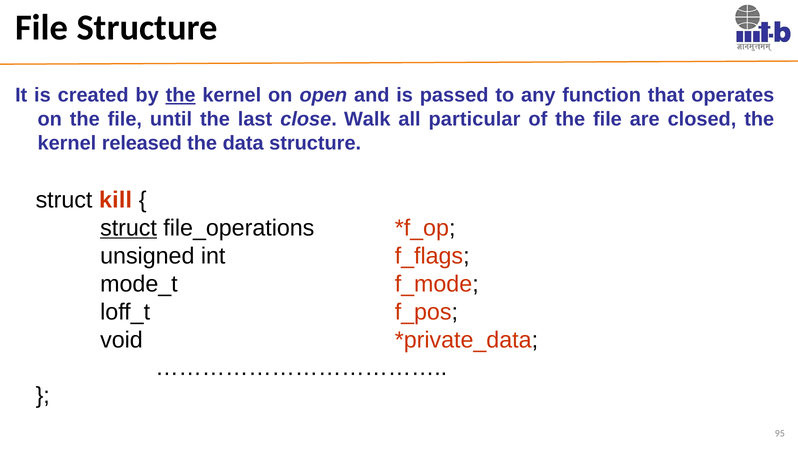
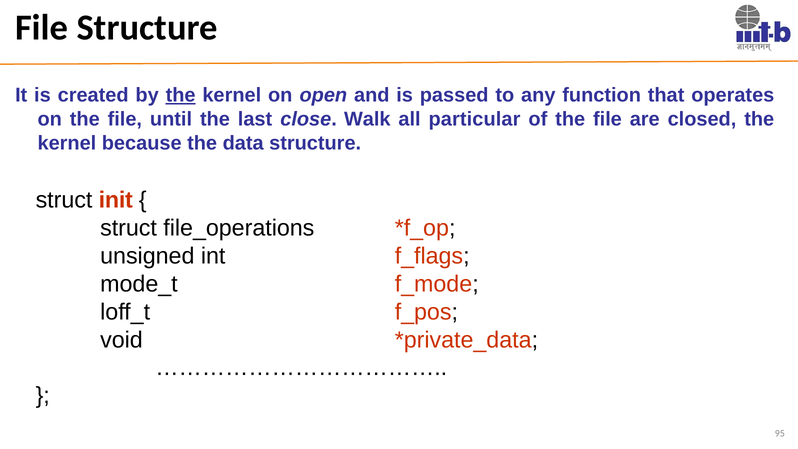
released: released -> because (142, 143)
kill: kill -> init (116, 200)
struct underline: present -> none (129, 228)
